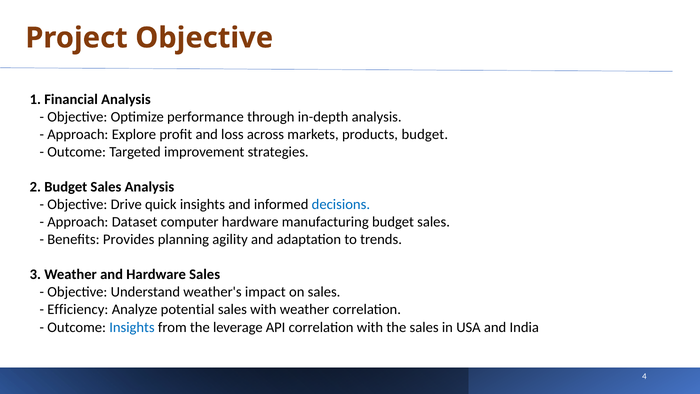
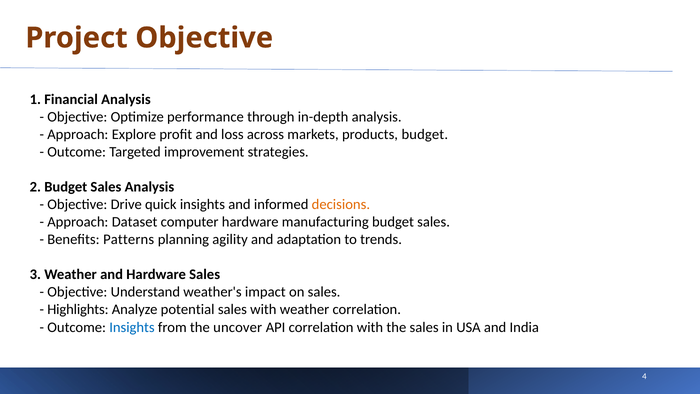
decisions colour: blue -> orange (341, 204)
Provides: Provides -> Patterns (129, 239)
Efficiency: Efficiency -> Highlights (78, 309)
leverage: leverage -> uncover (238, 327)
